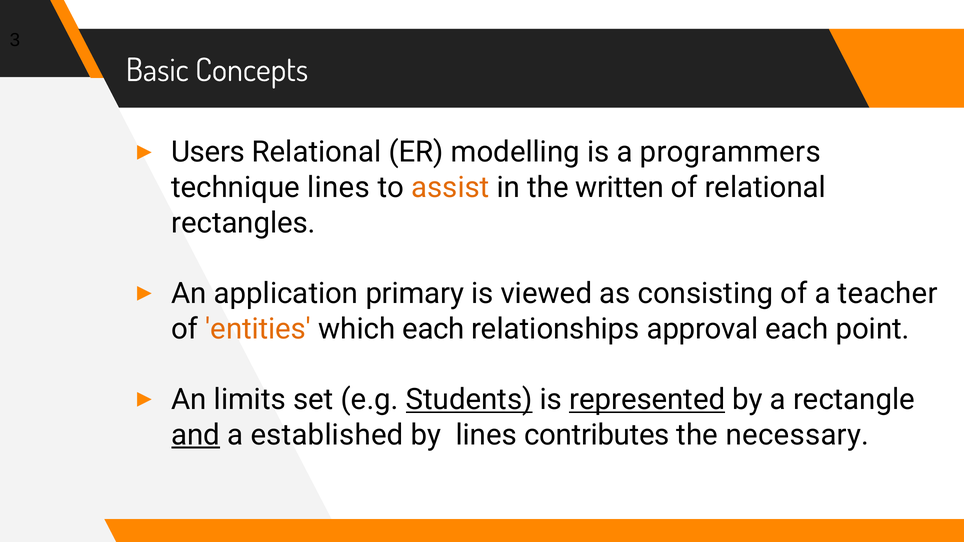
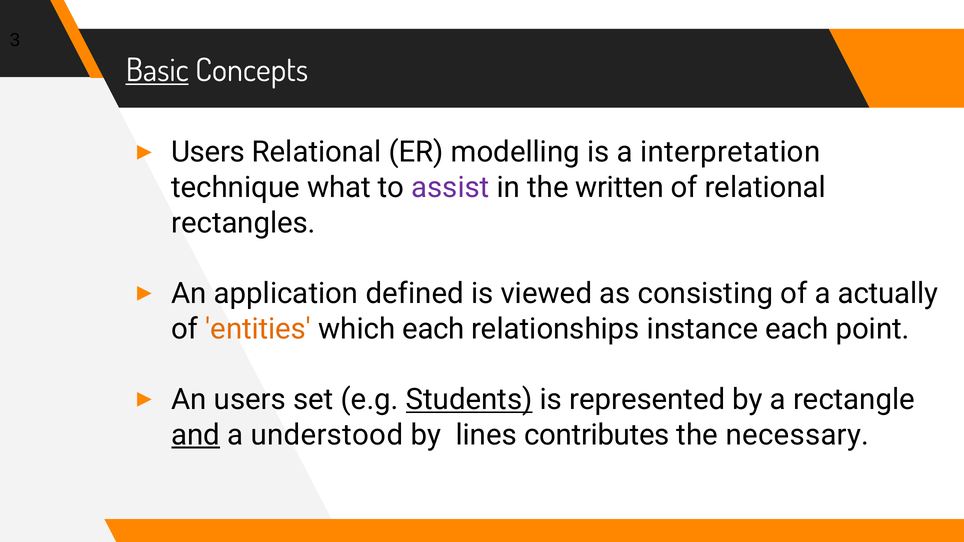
Basic underline: none -> present (157, 70)
programmers: programmers -> interpretation (730, 152)
technique lines: lines -> what (339, 188)
assist colour: orange -> purple (450, 188)
primary: primary -> defined (415, 294)
teacher: teacher -> actually (888, 294)
approval: approval -> instance (703, 329)
An limits: limits -> users (250, 400)
represented underline: present -> none (647, 400)
established: established -> understood (327, 435)
